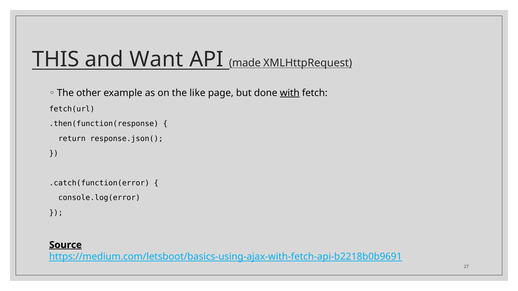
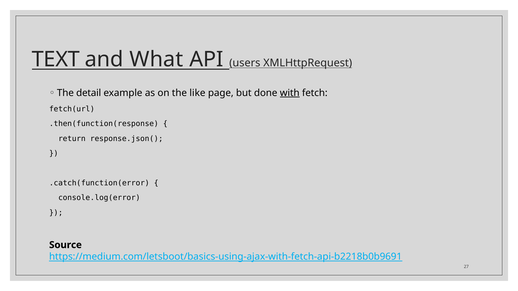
THIS: THIS -> TEXT (56, 59)
Want: Want -> What (156, 59)
made: made -> users (245, 63)
other: other -> detail (89, 93)
Source underline: present -> none (65, 245)
